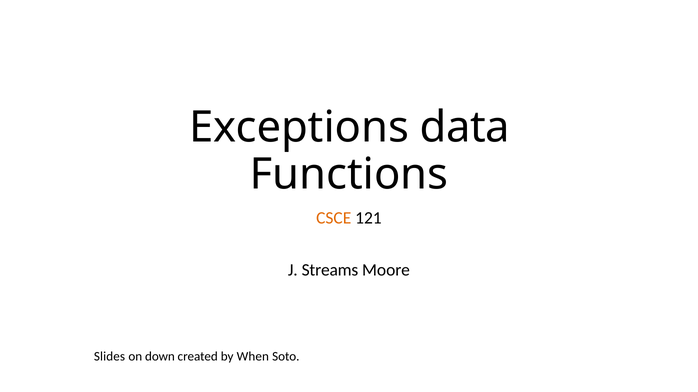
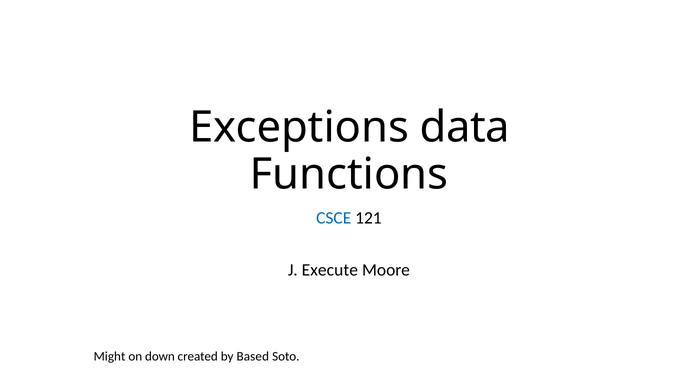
CSCE colour: orange -> blue (334, 218)
Streams: Streams -> Execute (330, 270)
Slides: Slides -> Might (110, 357)
When: When -> Based (253, 357)
